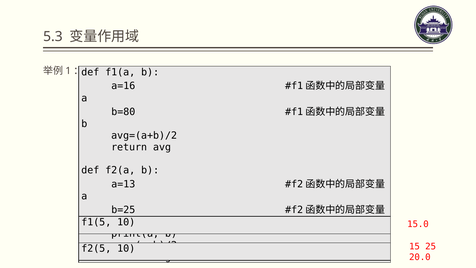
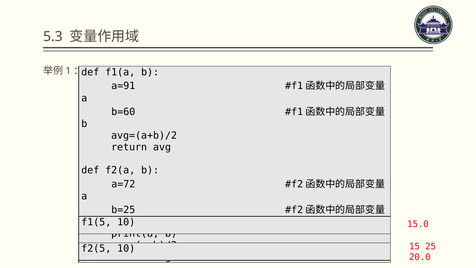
a=16: a=16 -> a=91 (123, 86)
b=80: b=80 -> b=60 (123, 112)
a=13: a=13 -> a=72 (123, 184)
